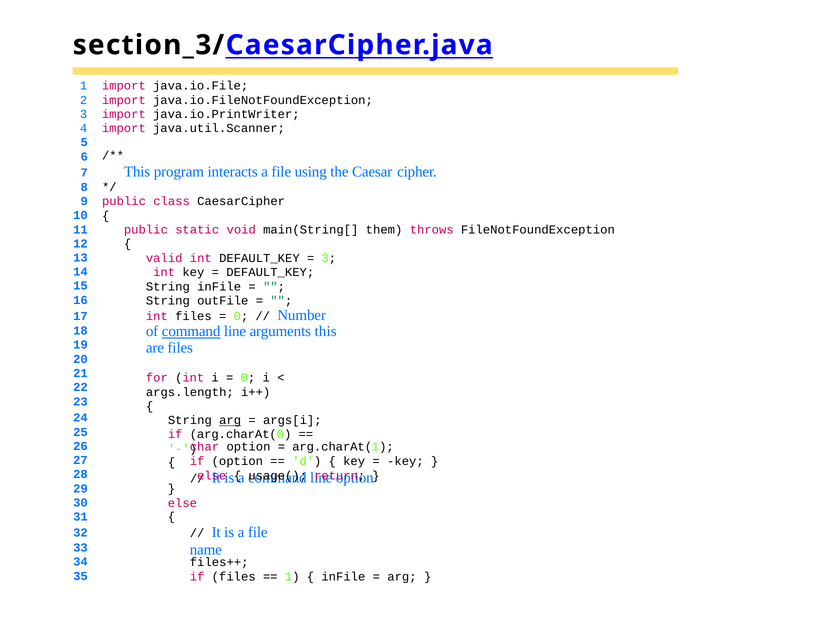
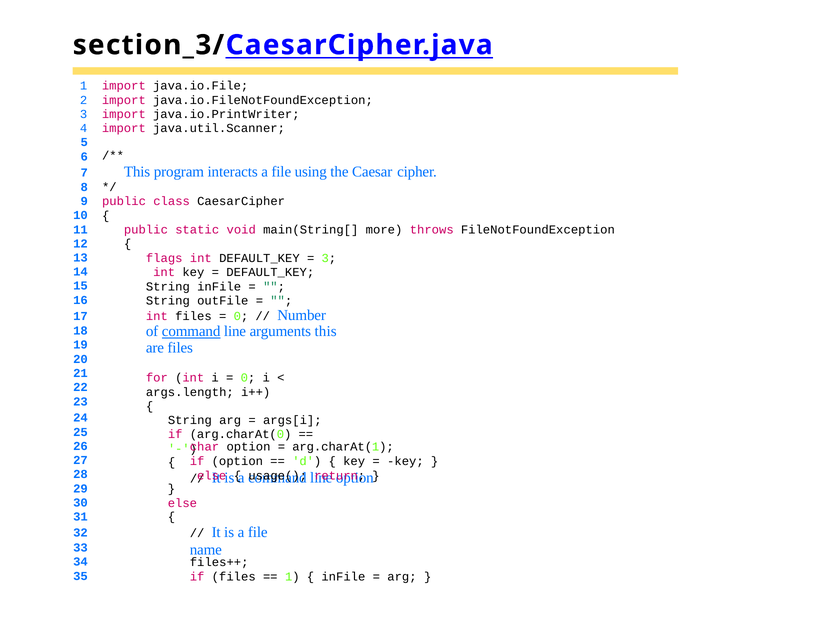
them: them -> more (384, 229)
valid: valid -> flags (164, 258)
arg underline: present -> none (230, 420)
